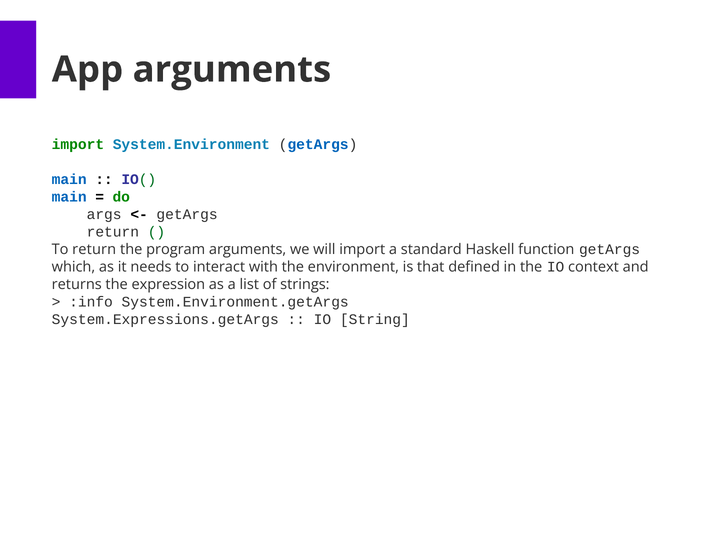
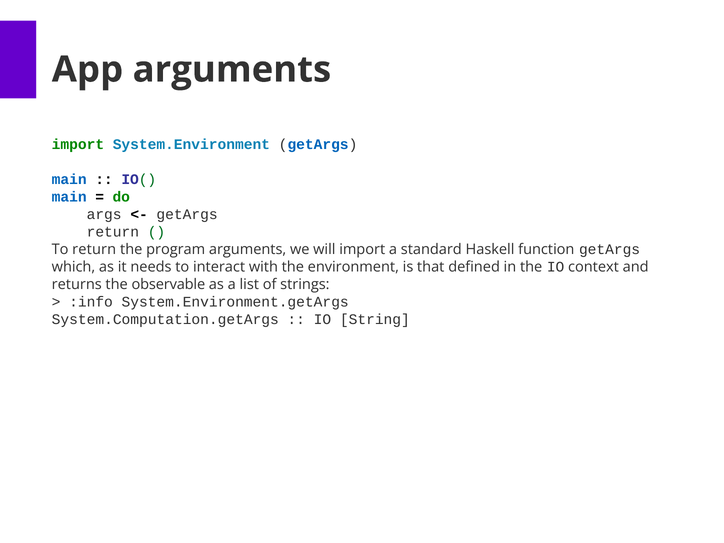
expression: expression -> observable (168, 285)
System.Expressions.getArgs: System.Expressions.getArgs -> System.Computation.getArgs (165, 320)
